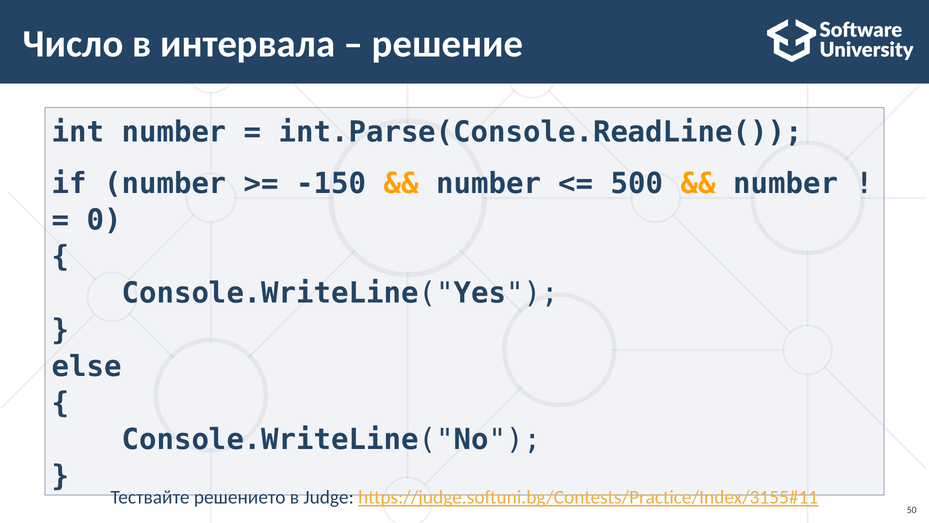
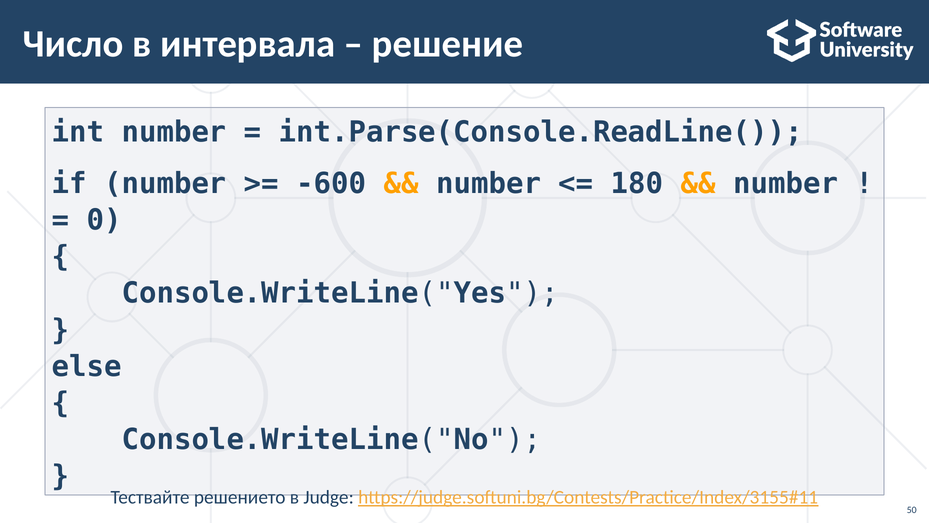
-150: -150 -> -600 (331, 183)
500: 500 -> 180 (637, 183)
